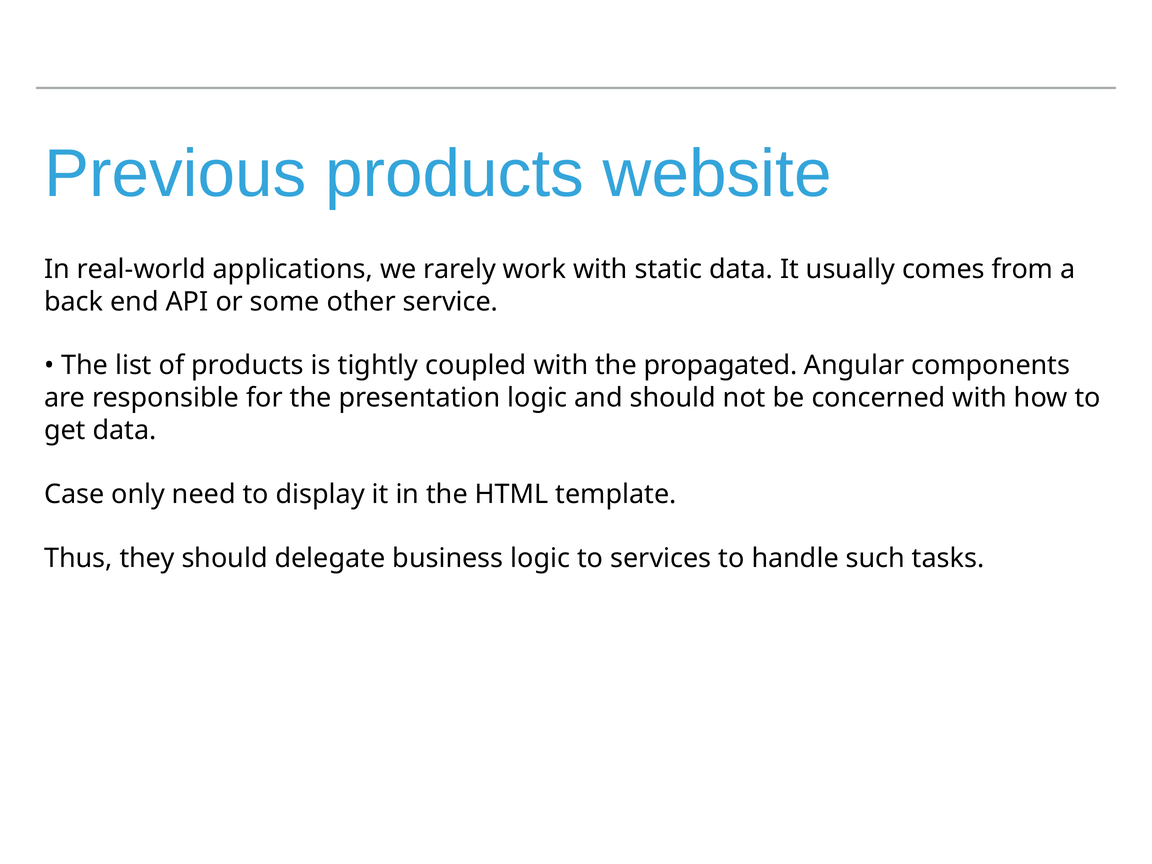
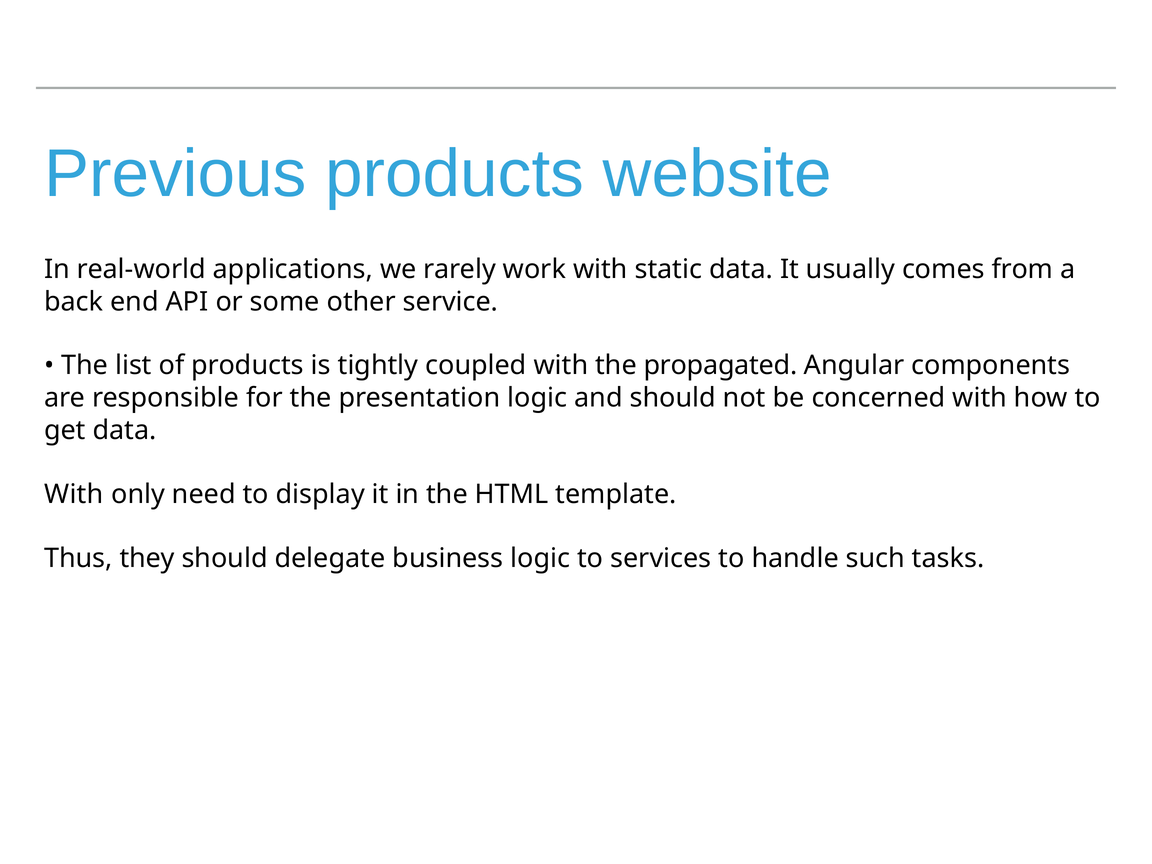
Case: Case -> With (74, 494)
